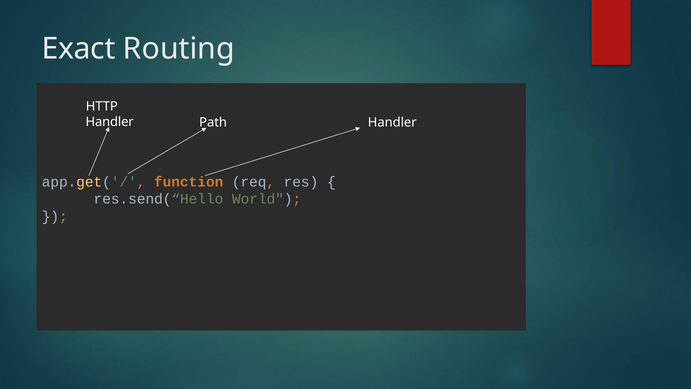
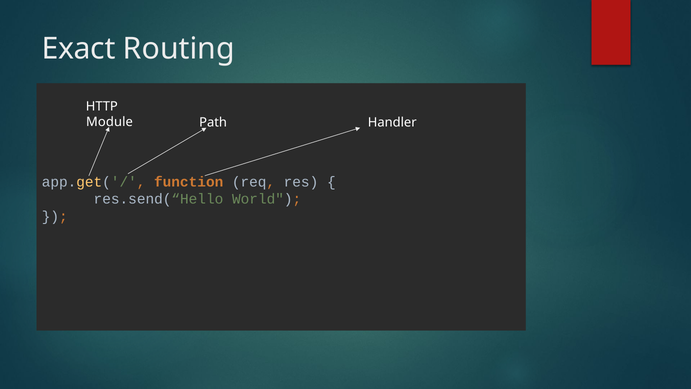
Handler: Handler -> Module (110, 122)
